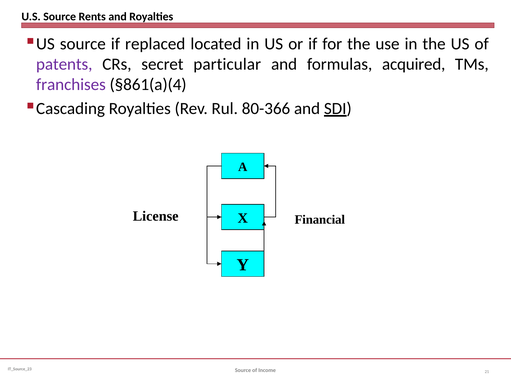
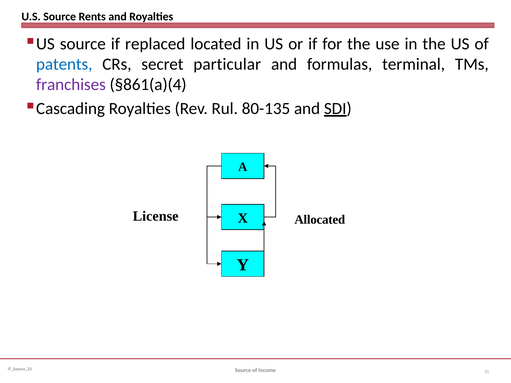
patents colour: purple -> blue (64, 64)
acquired: acquired -> terminal (414, 64)
80-366: 80-366 -> 80-135 (266, 108)
Financial: Financial -> Allocated (320, 220)
